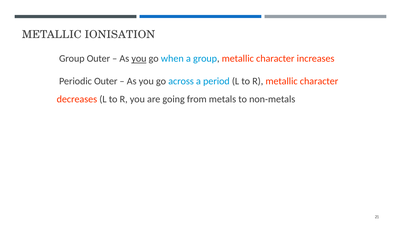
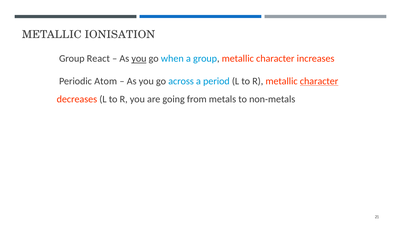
Outer: Outer -> React (98, 59)
Outer: Outer -> Atom (106, 81)
character underline: none -> present (319, 81)
